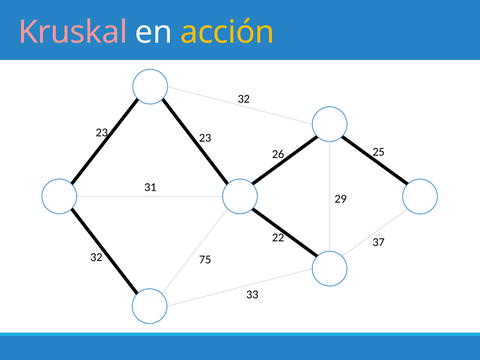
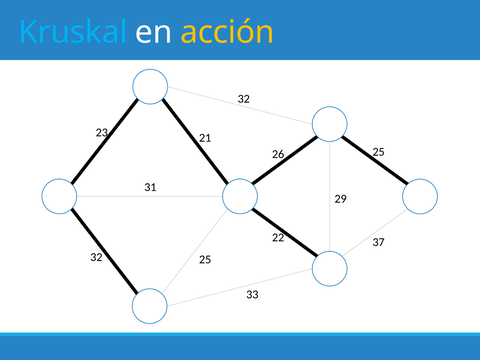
Kruskal colour: pink -> light blue (73, 32)
23 23: 23 -> 21 (205, 138)
32 75: 75 -> 25 (205, 260)
